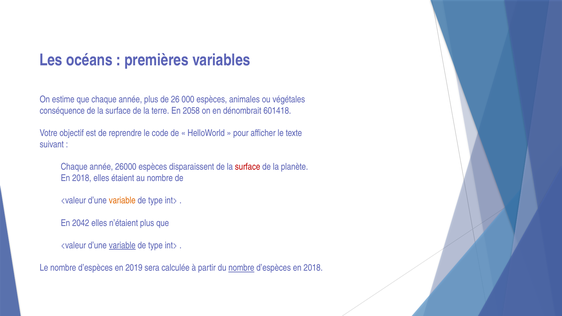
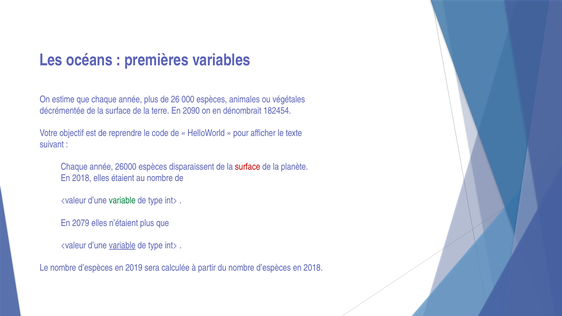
conséquence: conséquence -> décrémentée (62, 111)
2058: 2058 -> 2090 (191, 111)
601418: 601418 -> 182454 (277, 111)
variable colour: orange -> green (122, 201)
2042: 2042 -> 2079 (81, 223)
nombre underline: present -> none (241, 268)
